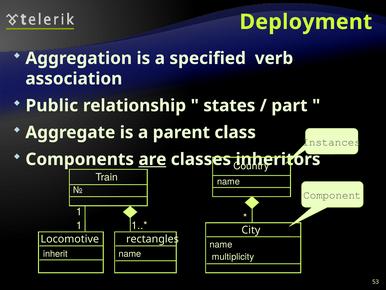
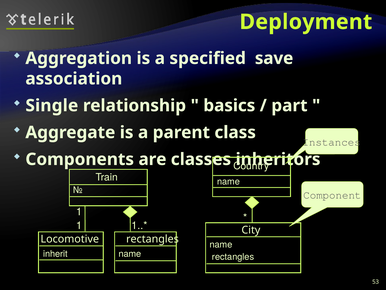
verb: verb -> save (274, 58)
Public: Public -> Single (52, 105)
states: states -> basics (229, 105)
are underline: present -> none (152, 159)
multiplicity: multiplicity -> rectangles (233, 256)
